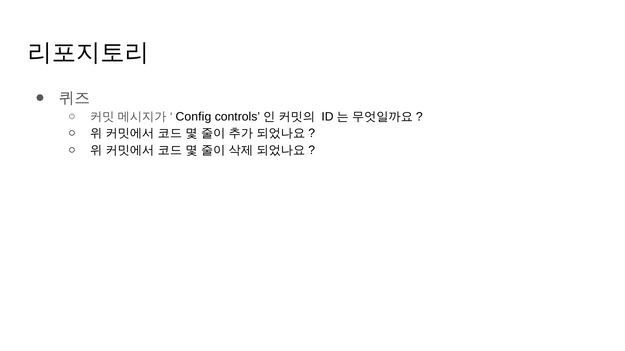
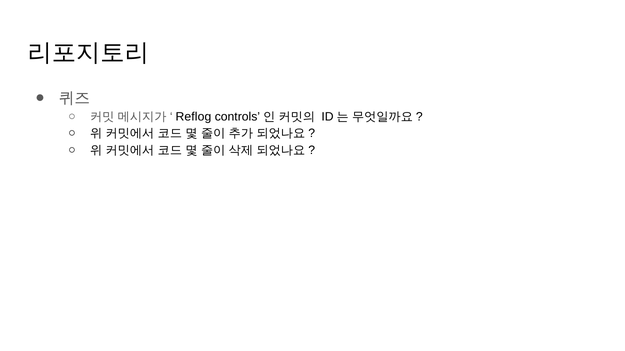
Config: Config -> Reflog (193, 117)
